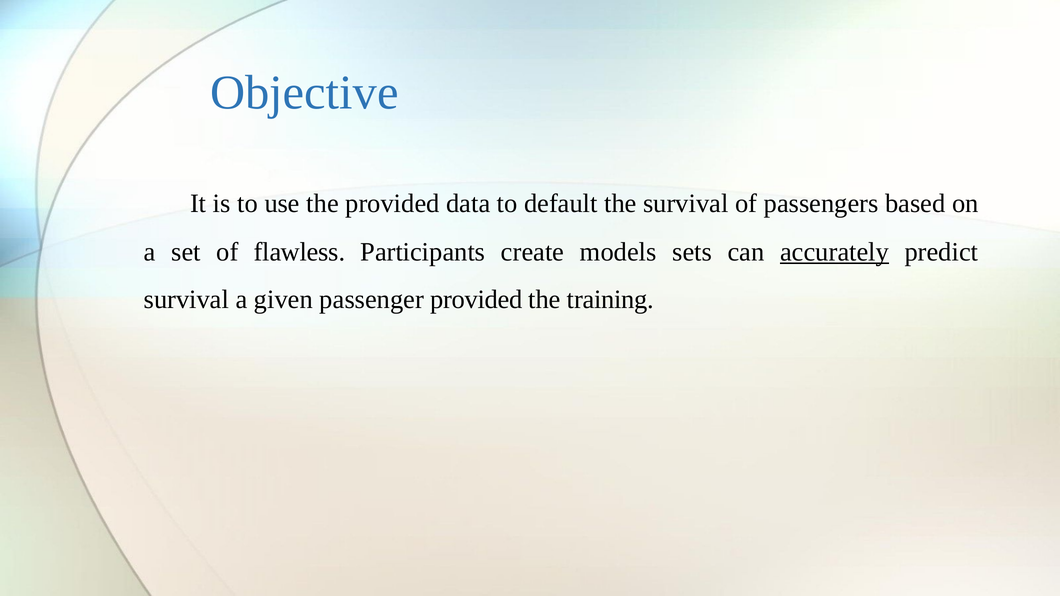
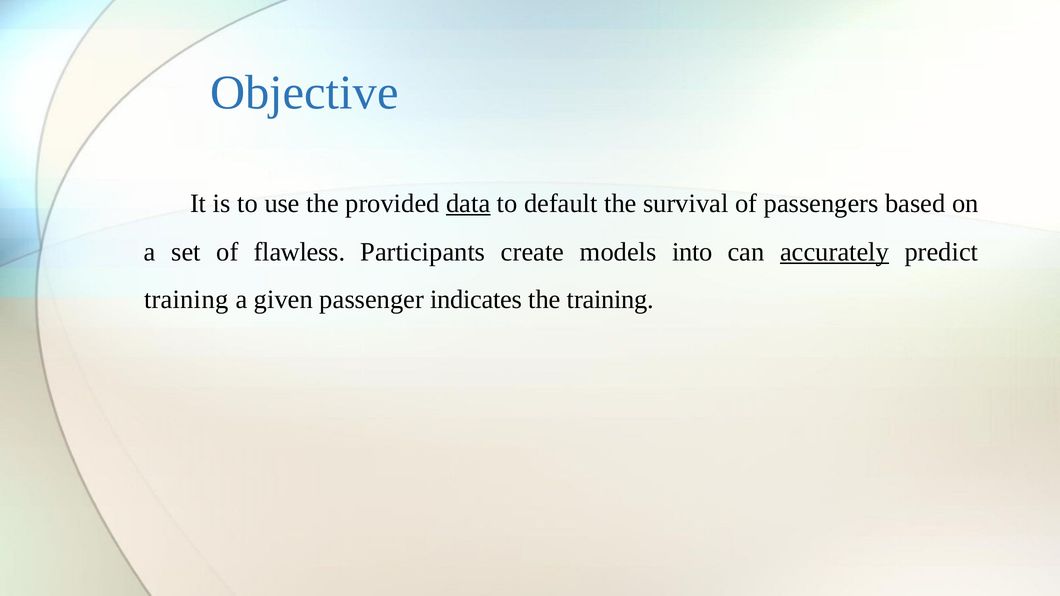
data underline: none -> present (468, 203)
sets: sets -> into (692, 252)
survival: survival -> training (186, 300)
passenger provided: provided -> indicates (476, 300)
